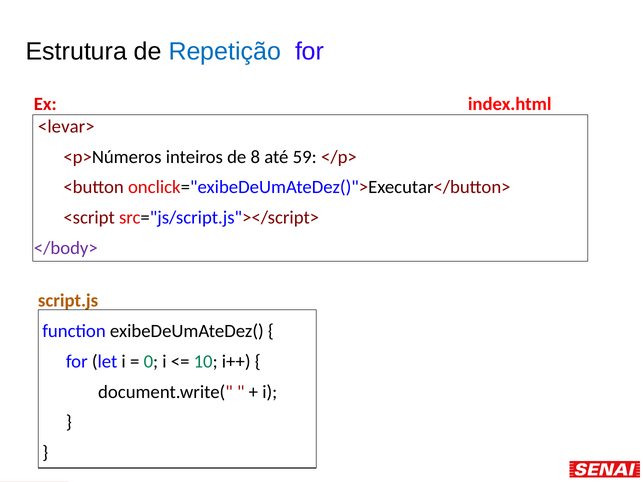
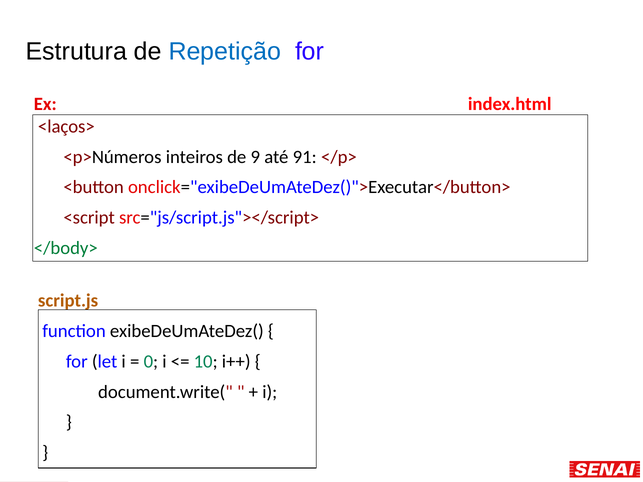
<levar>: <levar> -> <laços> (66, 127)
8: 8 -> 9 (255, 157)
59: 59 -> 91 (305, 157)
</body> colour: purple -> green (66, 248)
